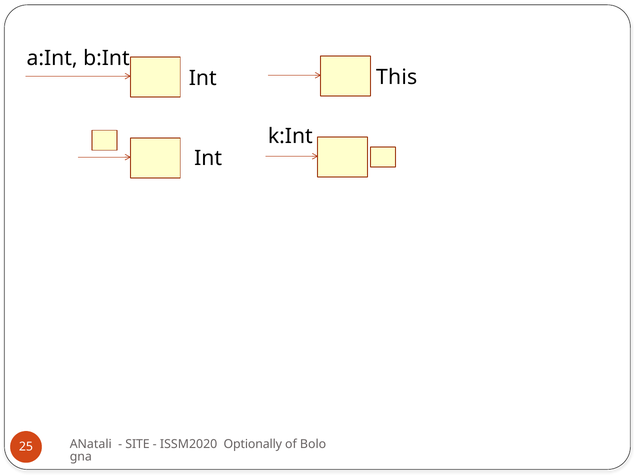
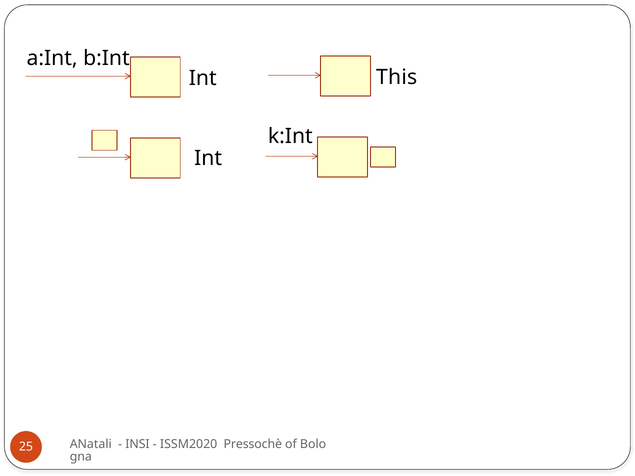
SITE: SITE -> INSI (137, 444)
Optionally: Optionally -> Pressochè (253, 444)
